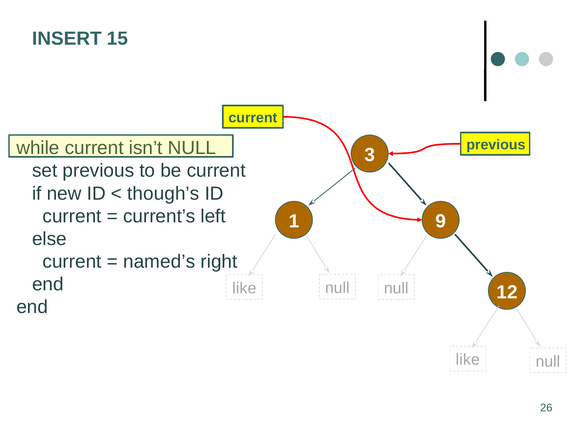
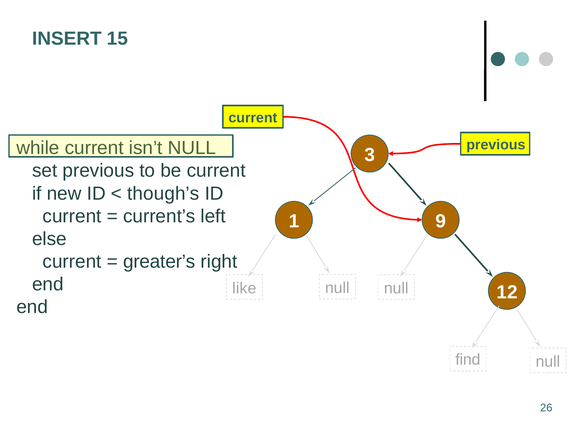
named’s: named’s -> greater’s (159, 262)
like: like -> find (468, 360)
